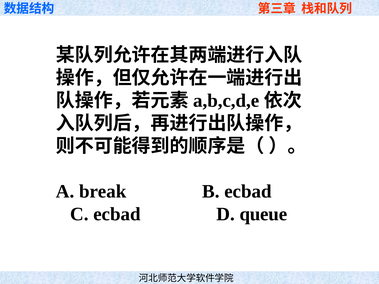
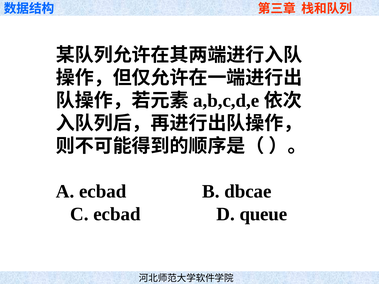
A break: break -> ecbad (103, 192)
B ecbad: ecbad -> dbcae (248, 192)
